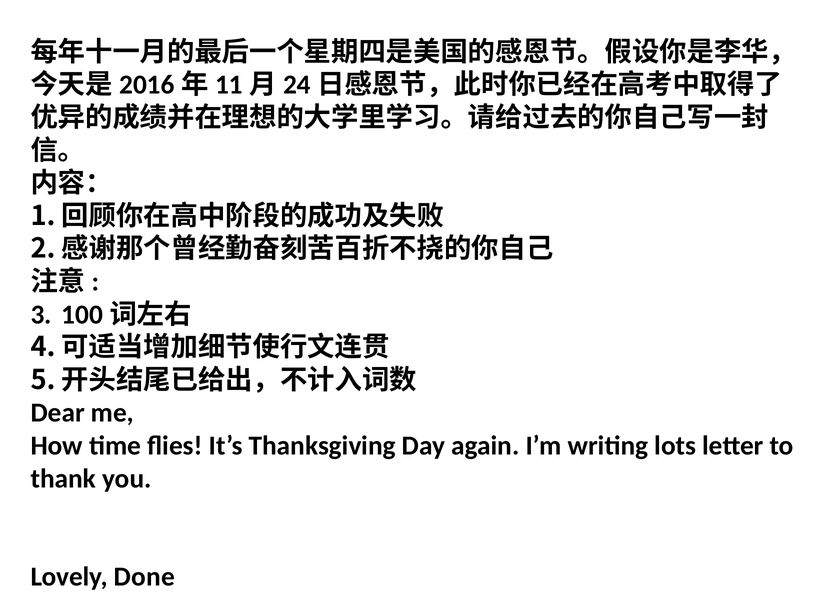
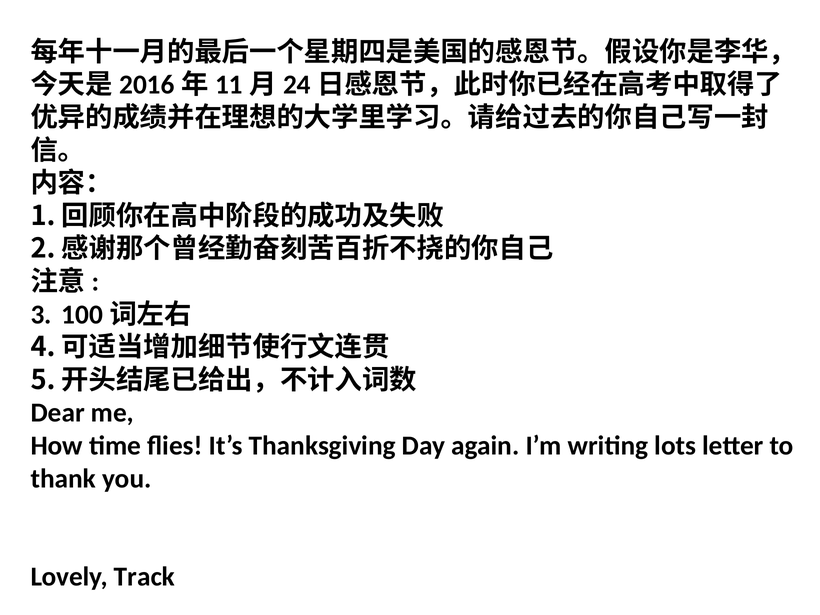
Done: Done -> Track (145, 577)
